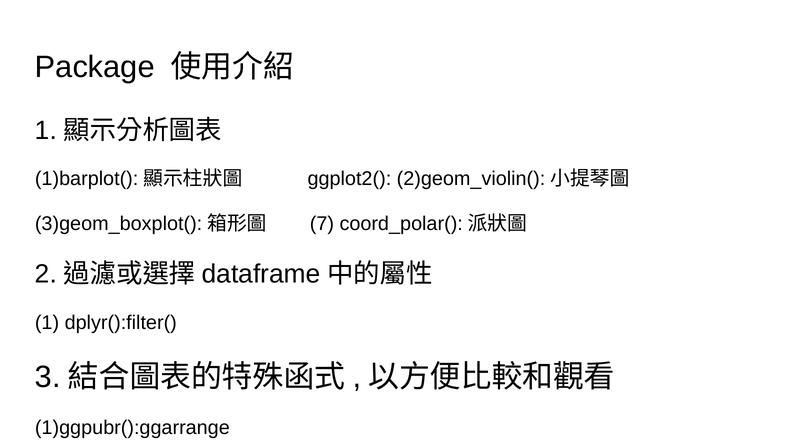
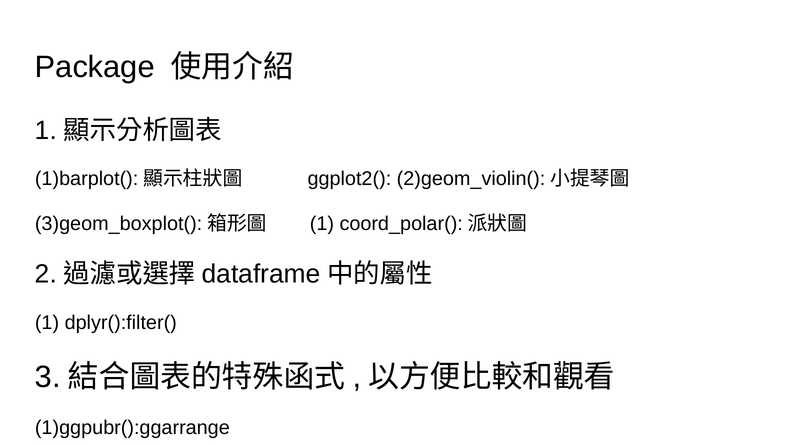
7: 7 -> 1 (322, 224)
